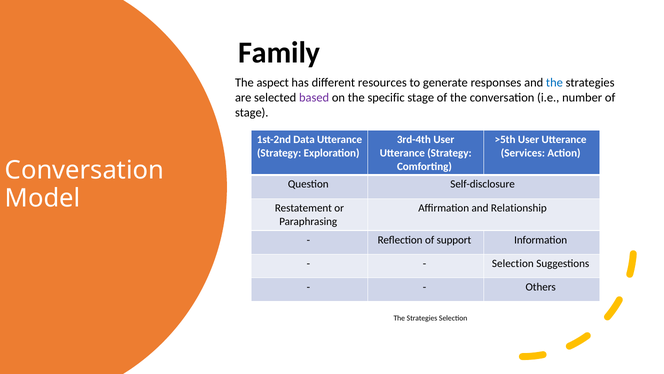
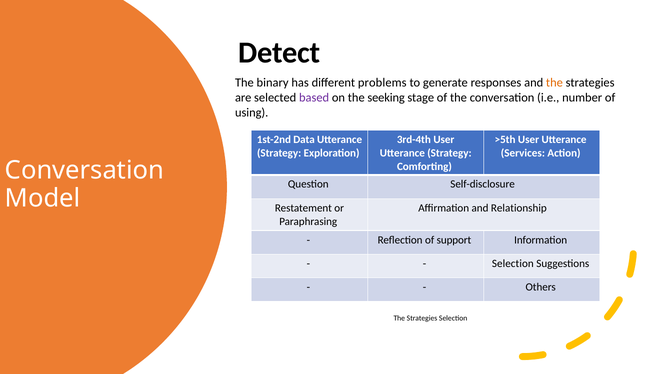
Family: Family -> Detect (279, 53)
aspect: aspect -> binary (273, 82)
resources: resources -> problems (382, 82)
the colour: blue -> orange (554, 82)
specific: specific -> seeking (386, 97)
stage: stage -> using (252, 112)
